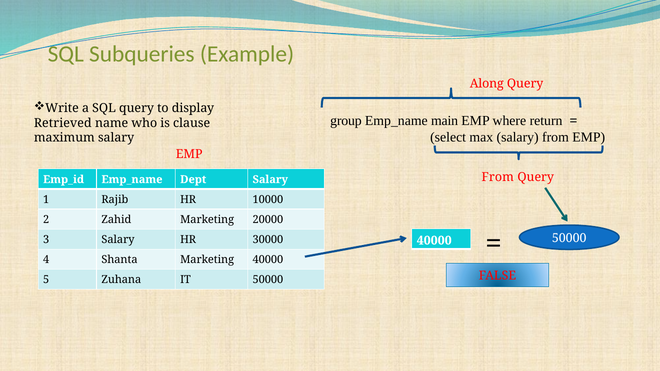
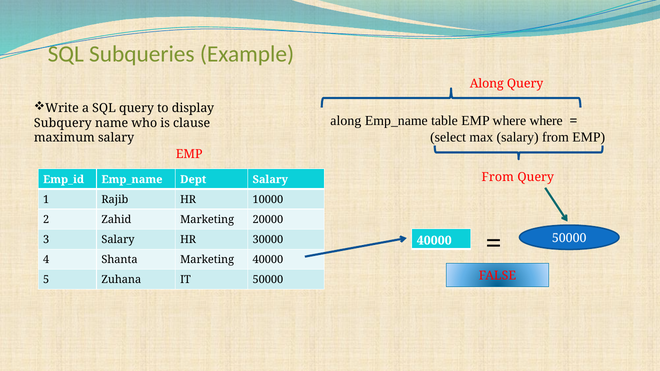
group: group -> along (346, 121)
main: main -> table (444, 121)
where return: return -> where (546, 121)
Retrieved: Retrieved -> Subquery (63, 123)
